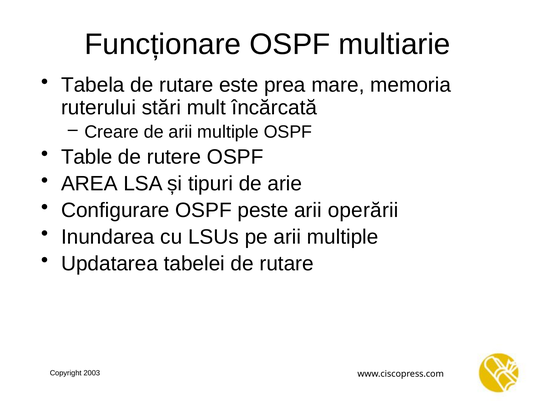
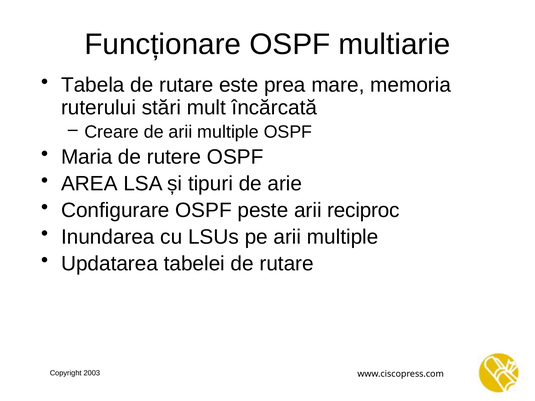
Table: Table -> Maria (87, 157)
operării: operării -> reciproc (363, 210)
